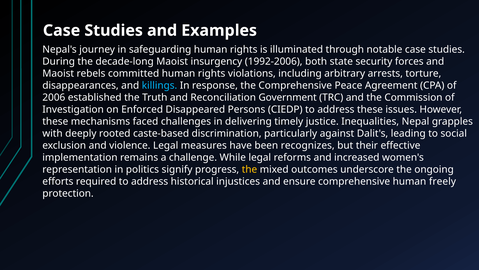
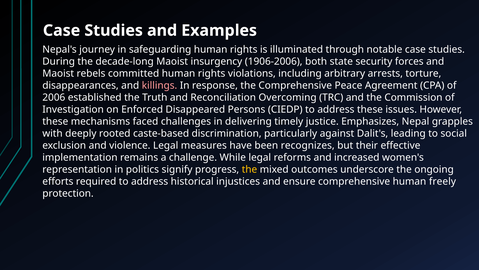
1992-2006: 1992-2006 -> 1906-2006 (274, 61)
killings colour: light blue -> pink (160, 85)
Government: Government -> Overcoming (288, 97)
Inequalities: Inequalities -> Emphasizes (370, 121)
